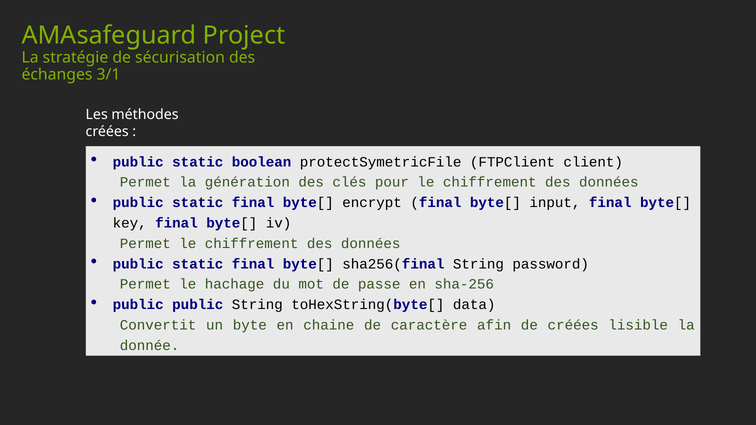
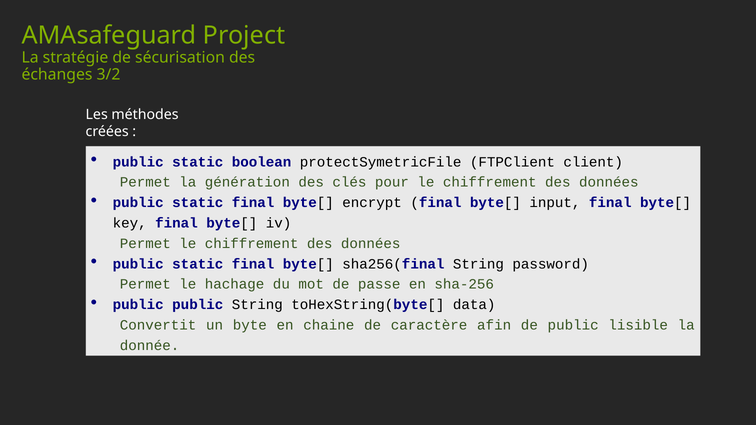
3/1: 3/1 -> 3/2 (109, 74)
de créées: créées -> public (573, 325)
